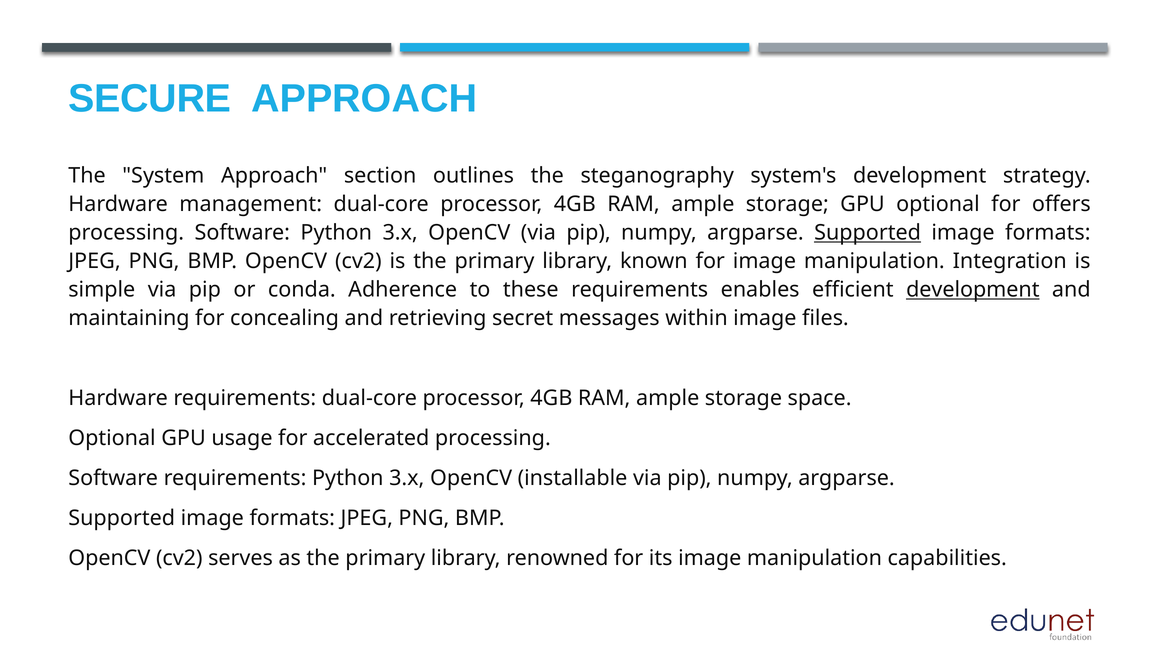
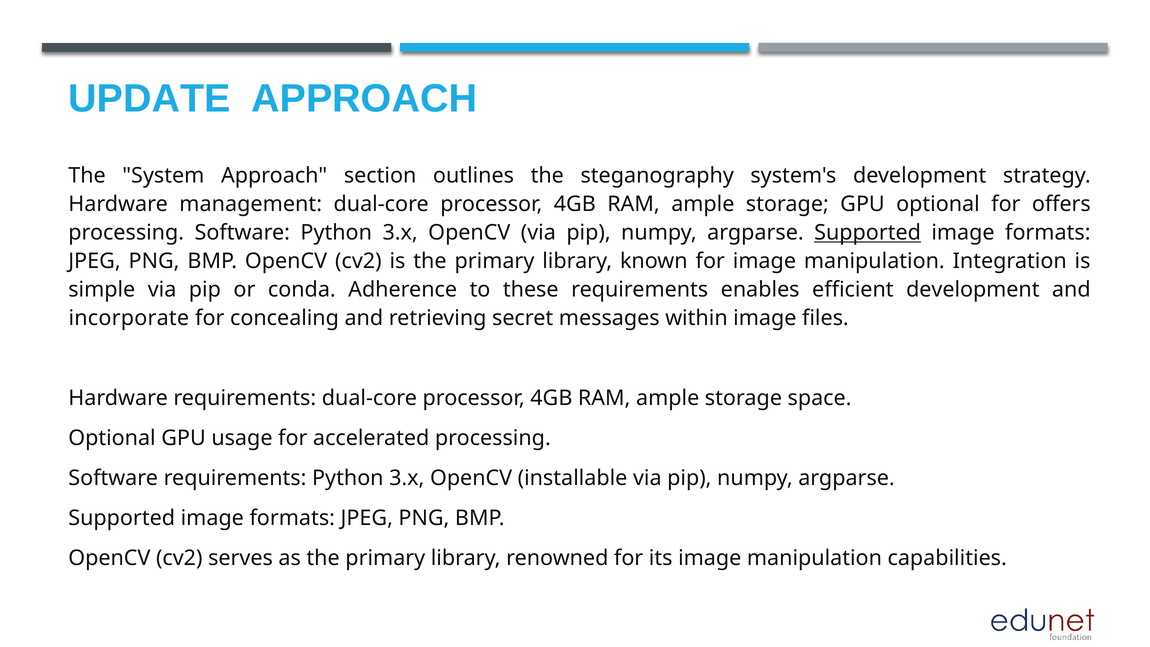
SECURE: SECURE -> UPDATE (150, 99)
development underline: present -> none (973, 290)
maintaining: maintaining -> incorporate (129, 318)
